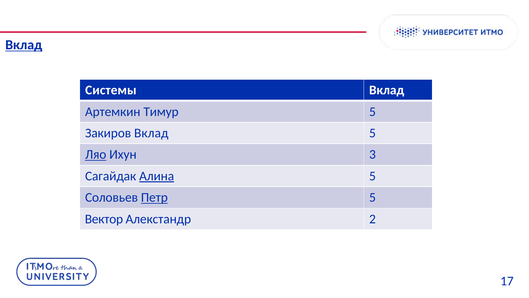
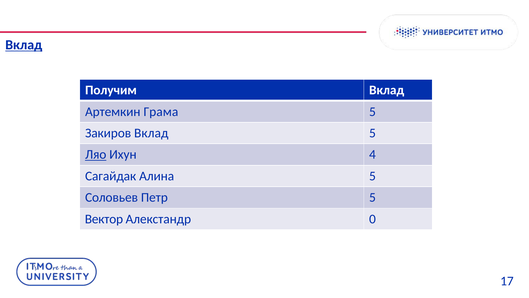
Системы: Системы -> Получим (111, 90)
Тимур: Тимур -> Грама (161, 111)
3: 3 -> 4 (372, 154)
Алина underline: present -> none (157, 176)
Петр underline: present -> none (154, 197)
2: 2 -> 0 (372, 219)
